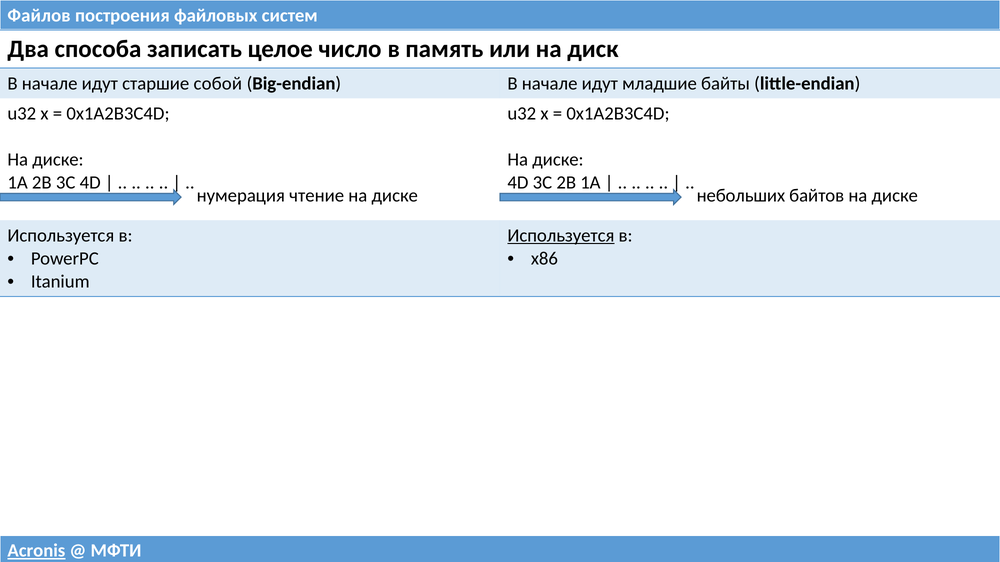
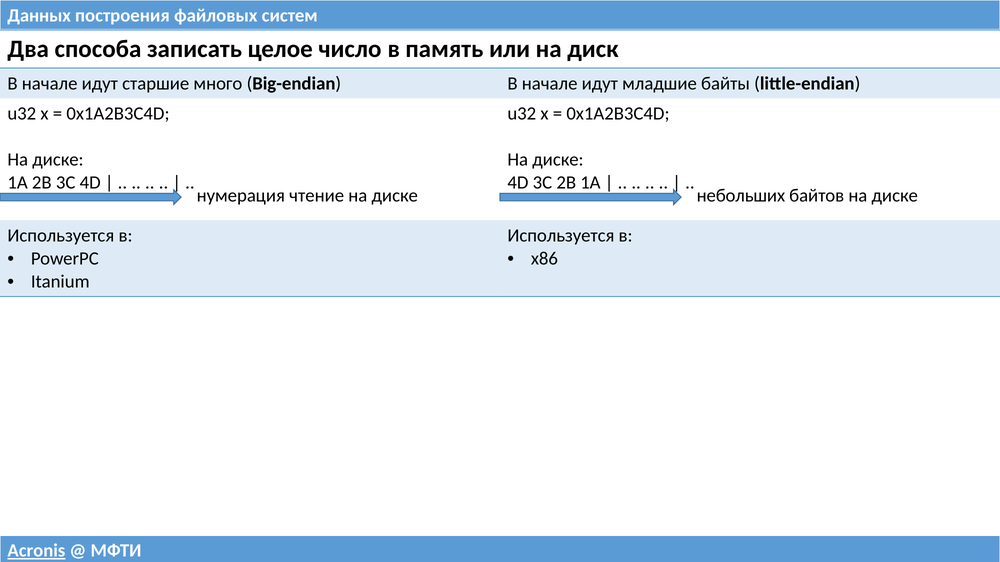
Файлов: Файлов -> Данных (39, 15)
собой: собой -> много (218, 83)
Используется underline: present -> none (561, 236)
